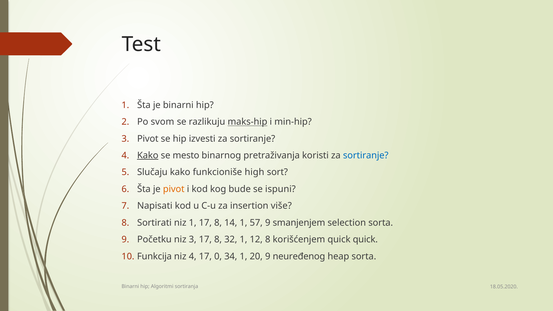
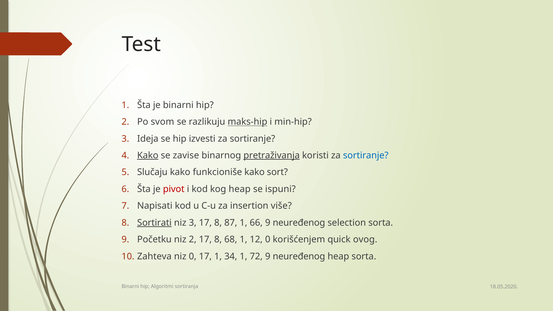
Pivot: Pivot -> Ideja (148, 139)
mesto: mesto -> zavise (186, 155)
pretraživanja underline: none -> present (272, 155)
funkcioniše high: high -> kako (255, 172)
pivot colour: orange -> red (174, 189)
kog bude: bude -> heap (240, 189)
Sortirati underline: none -> present (154, 223)
niz 1: 1 -> 3 (193, 223)
14: 14 -> 87 (231, 223)
57: 57 -> 66 (256, 223)
smanjenjem: smanjenjem -> neuređenog (299, 223)
niz 3: 3 -> 2 (193, 240)
32: 32 -> 68 (231, 240)
12 8: 8 -> 0 (268, 240)
quick quick: quick -> ovog (365, 240)
Funkcija: Funkcija -> Zahteva (154, 256)
niz 4: 4 -> 0 (193, 256)
17 0: 0 -> 1 (218, 256)
20: 20 -> 72 (256, 256)
